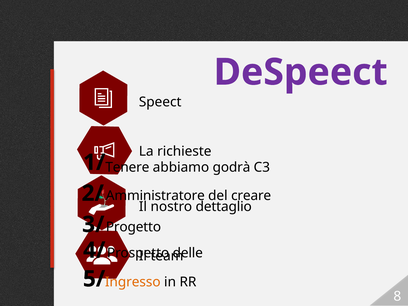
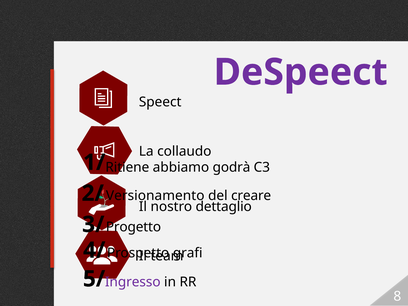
richieste: richieste -> collaudo (184, 151)
Tenere: Tenere -> Ritiene (127, 167)
Amministratore: Amministratore -> Versionamento (155, 196)
delle: delle -> grafi (188, 253)
Ingresso colour: orange -> purple (133, 282)
